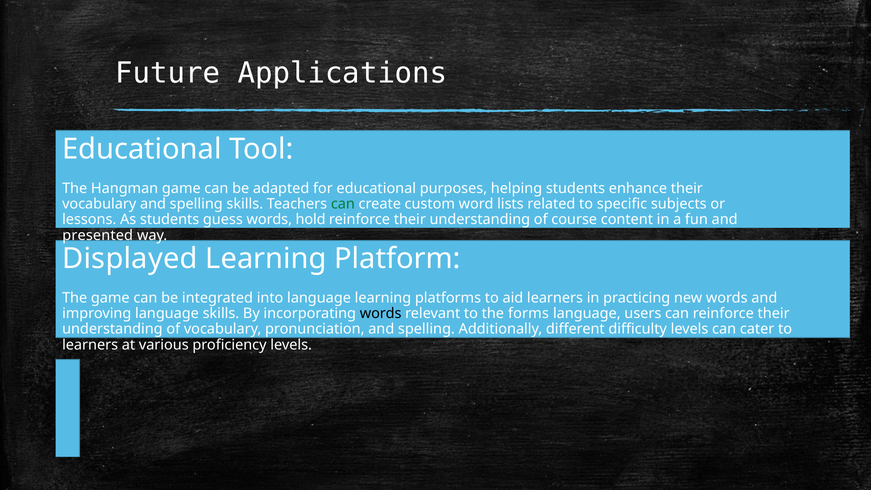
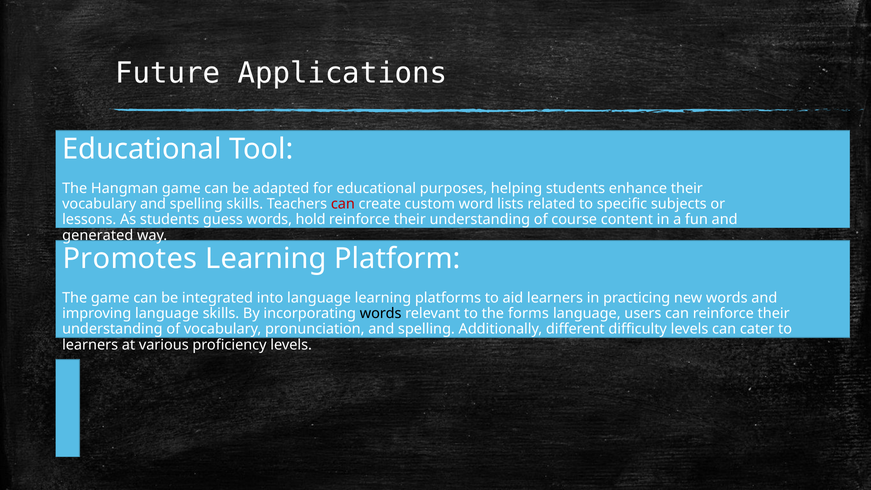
can colour: green -> red (343, 204)
presented: presented -> generated (98, 235)
Displayed: Displayed -> Promotes (130, 258)
